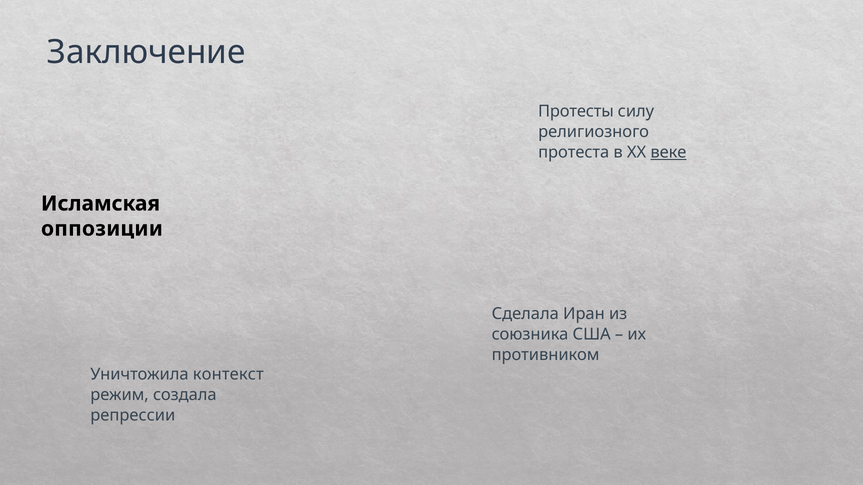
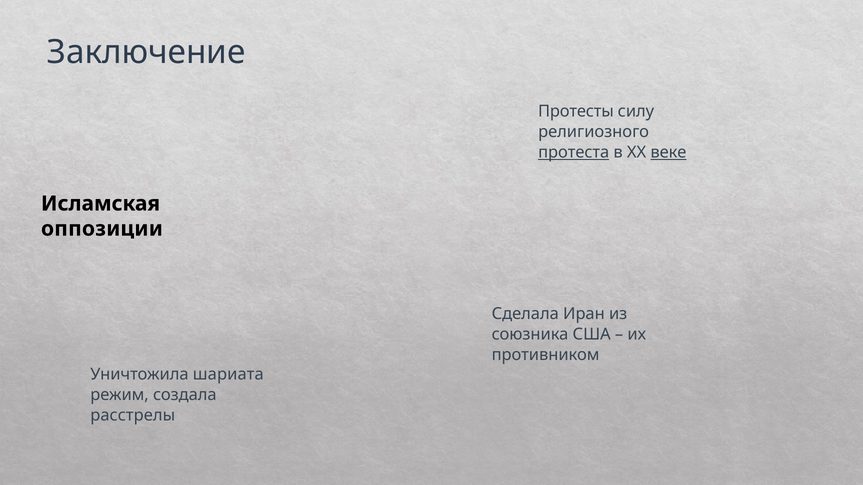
протеста underline: none -> present (574, 152)
контекст: контекст -> шариата (228, 375)
репрессии: репрессии -> расстрелы (133, 416)
